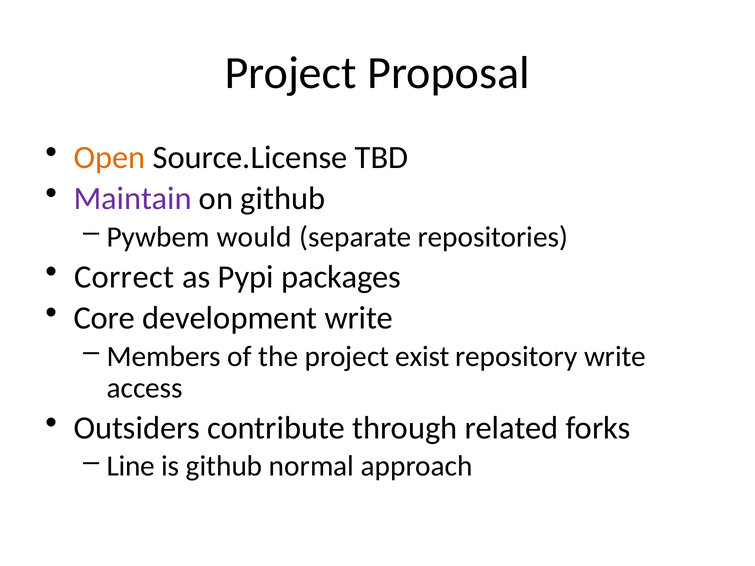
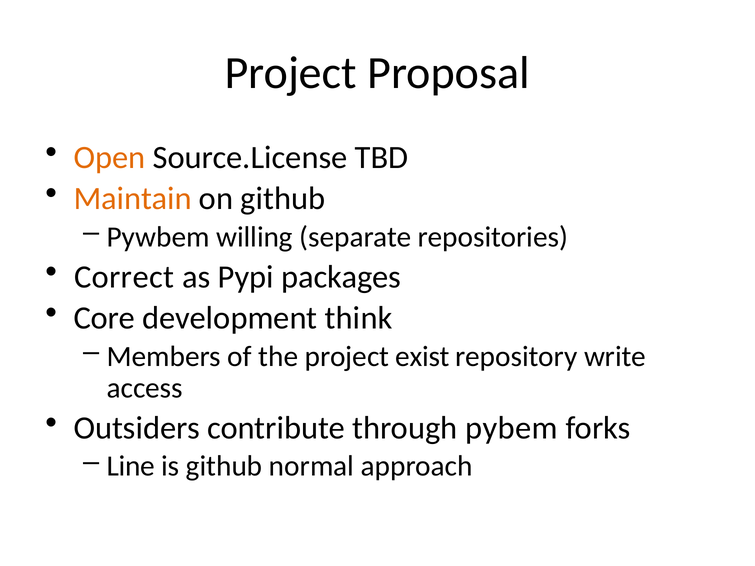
Maintain colour: purple -> orange (133, 199)
would: would -> willing (254, 237)
development write: write -> think (359, 318)
related: related -> pybem (511, 428)
